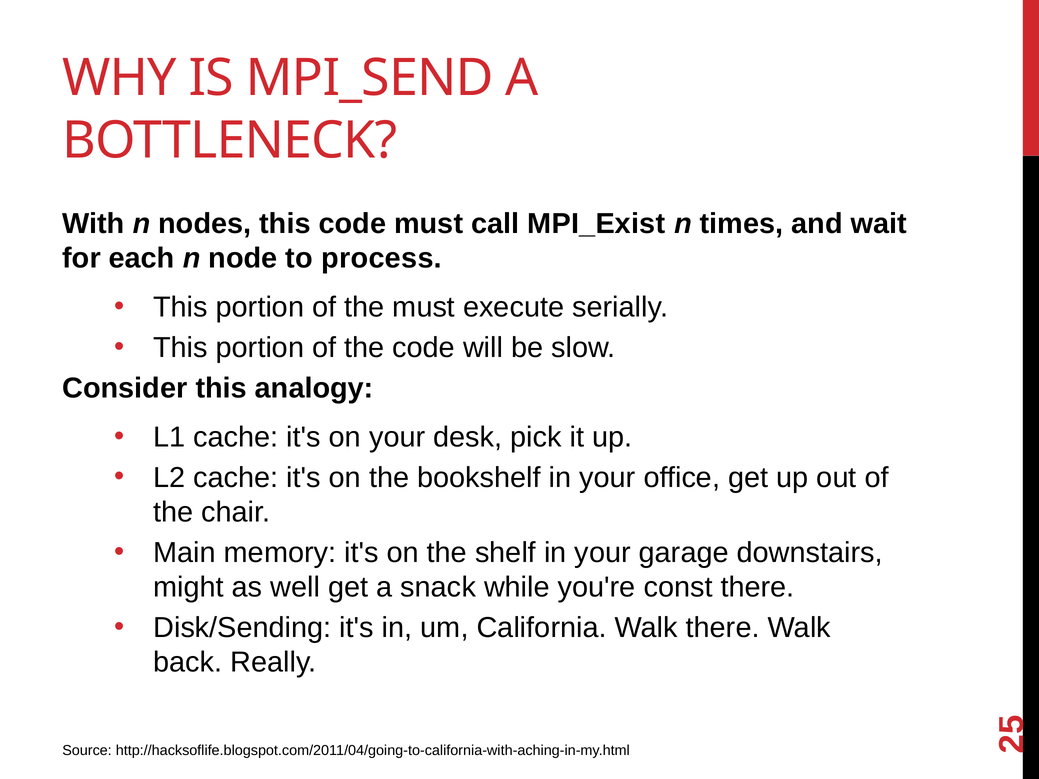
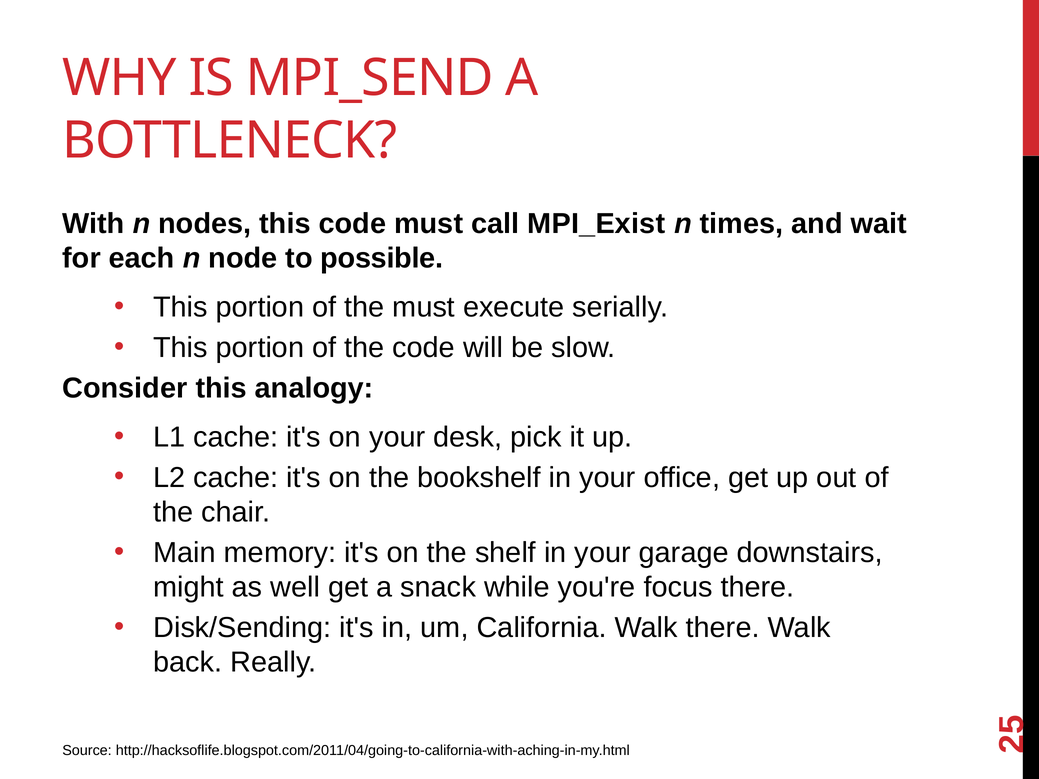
process: process -> possible (382, 258)
const: const -> focus (678, 587)
